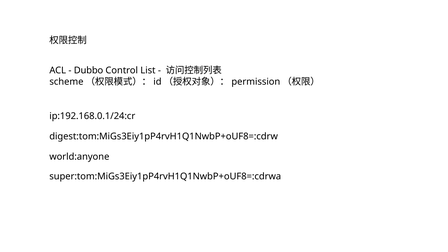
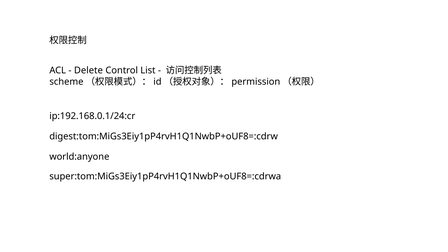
Dubbo: Dubbo -> Delete (88, 71)
